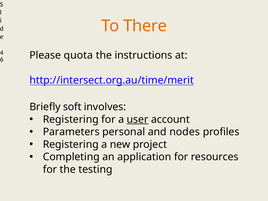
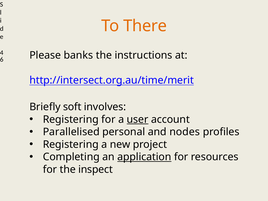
quota: quota -> banks (78, 55)
Parameters: Parameters -> Parallelised (71, 132)
application underline: none -> present (144, 157)
testing: testing -> inspect (96, 169)
